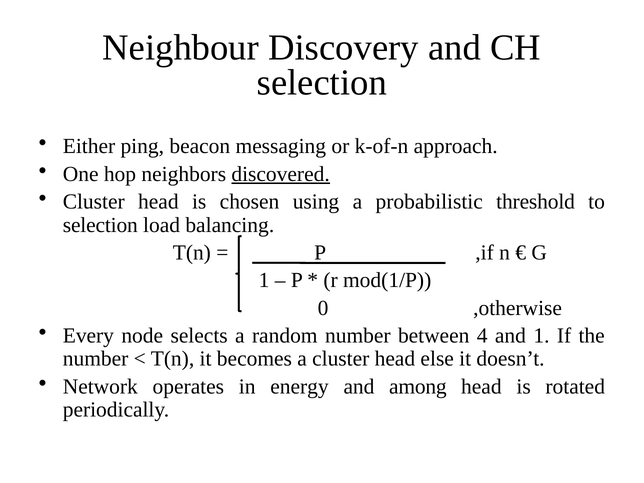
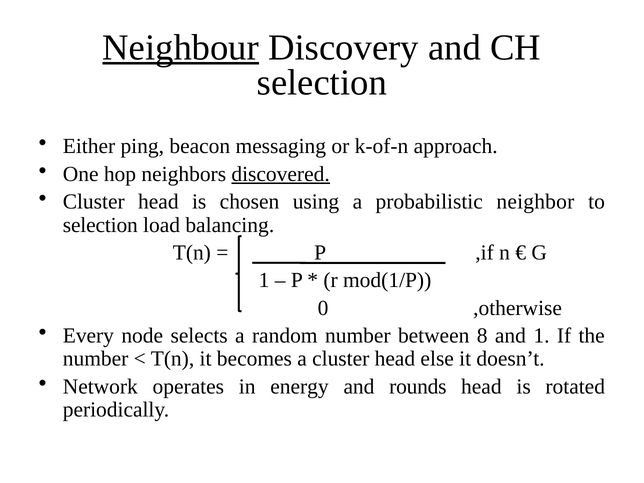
Neighbour underline: none -> present (181, 47)
threshold: threshold -> neighbor (535, 202)
4: 4 -> 8 (482, 336)
among: among -> rounds (418, 387)
